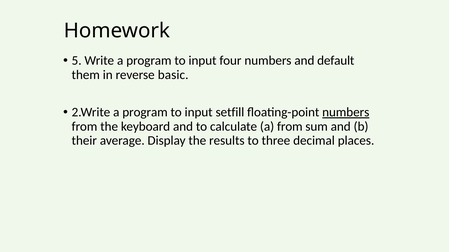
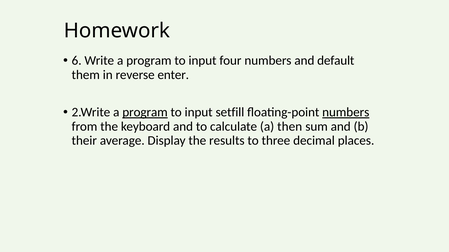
5: 5 -> 6 (77, 61)
basic: basic -> enter (173, 75)
program underline: none -> present (145, 113)
a from: from -> then (290, 127)
